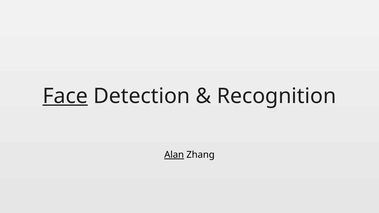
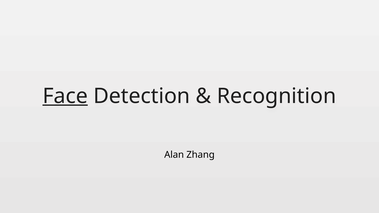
Alan underline: present -> none (174, 155)
